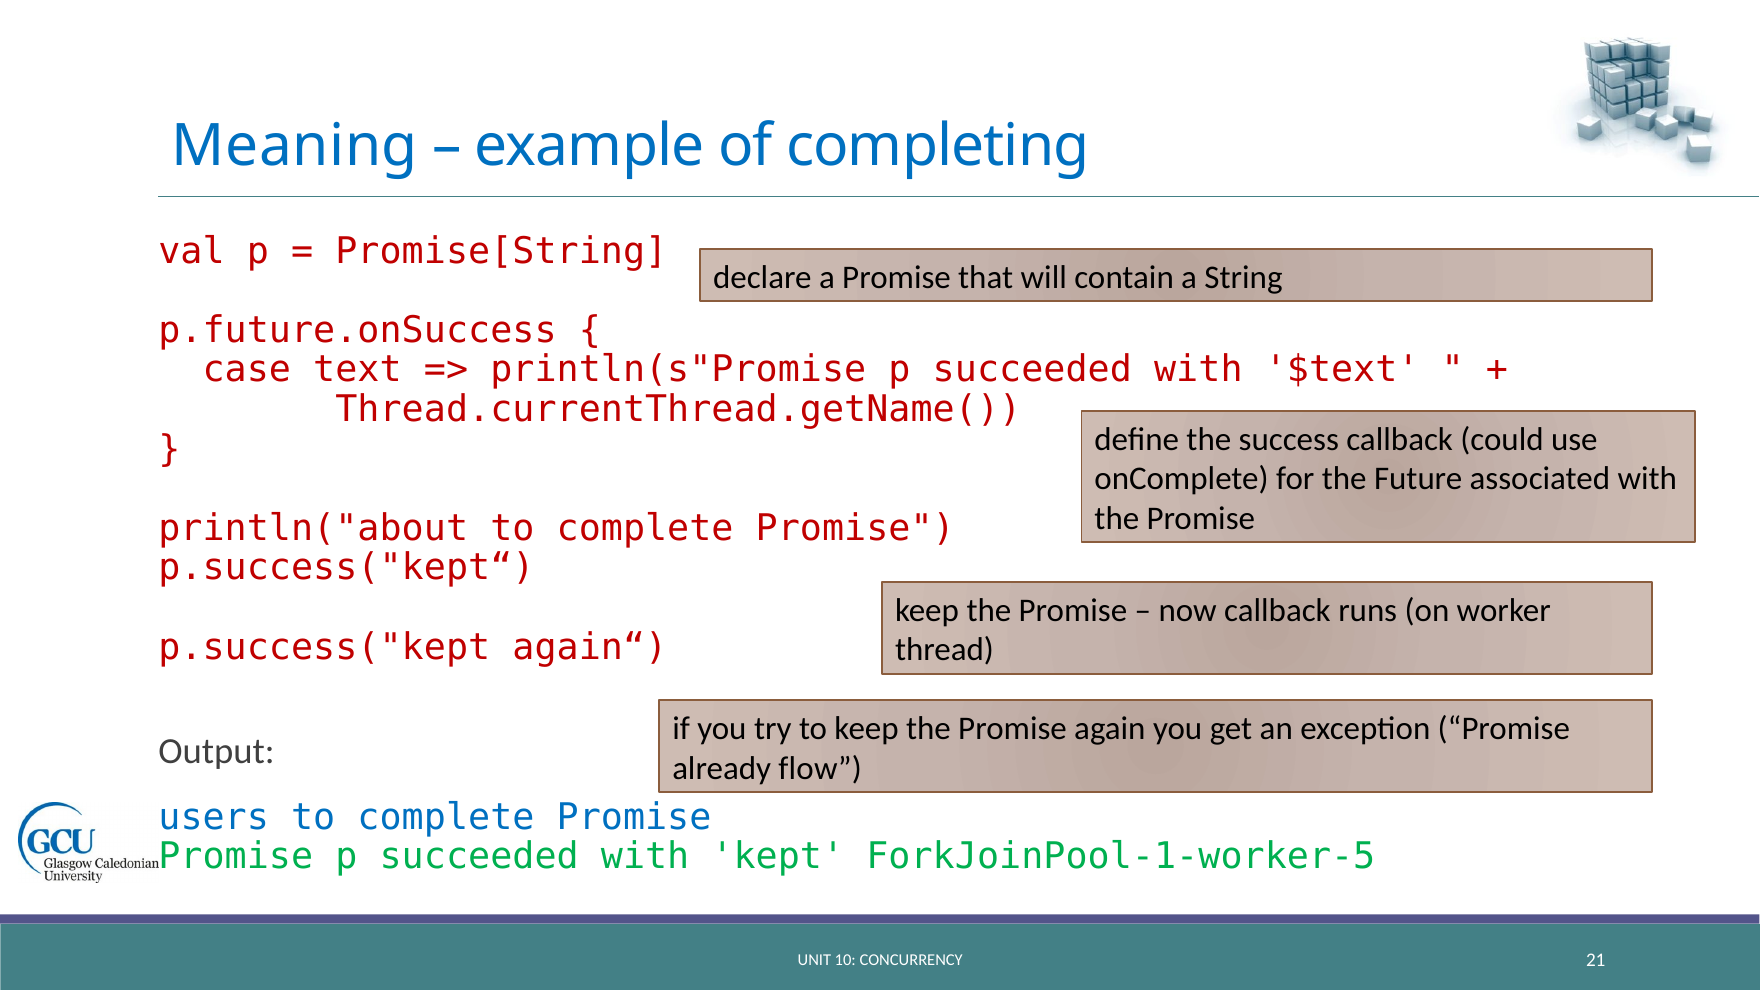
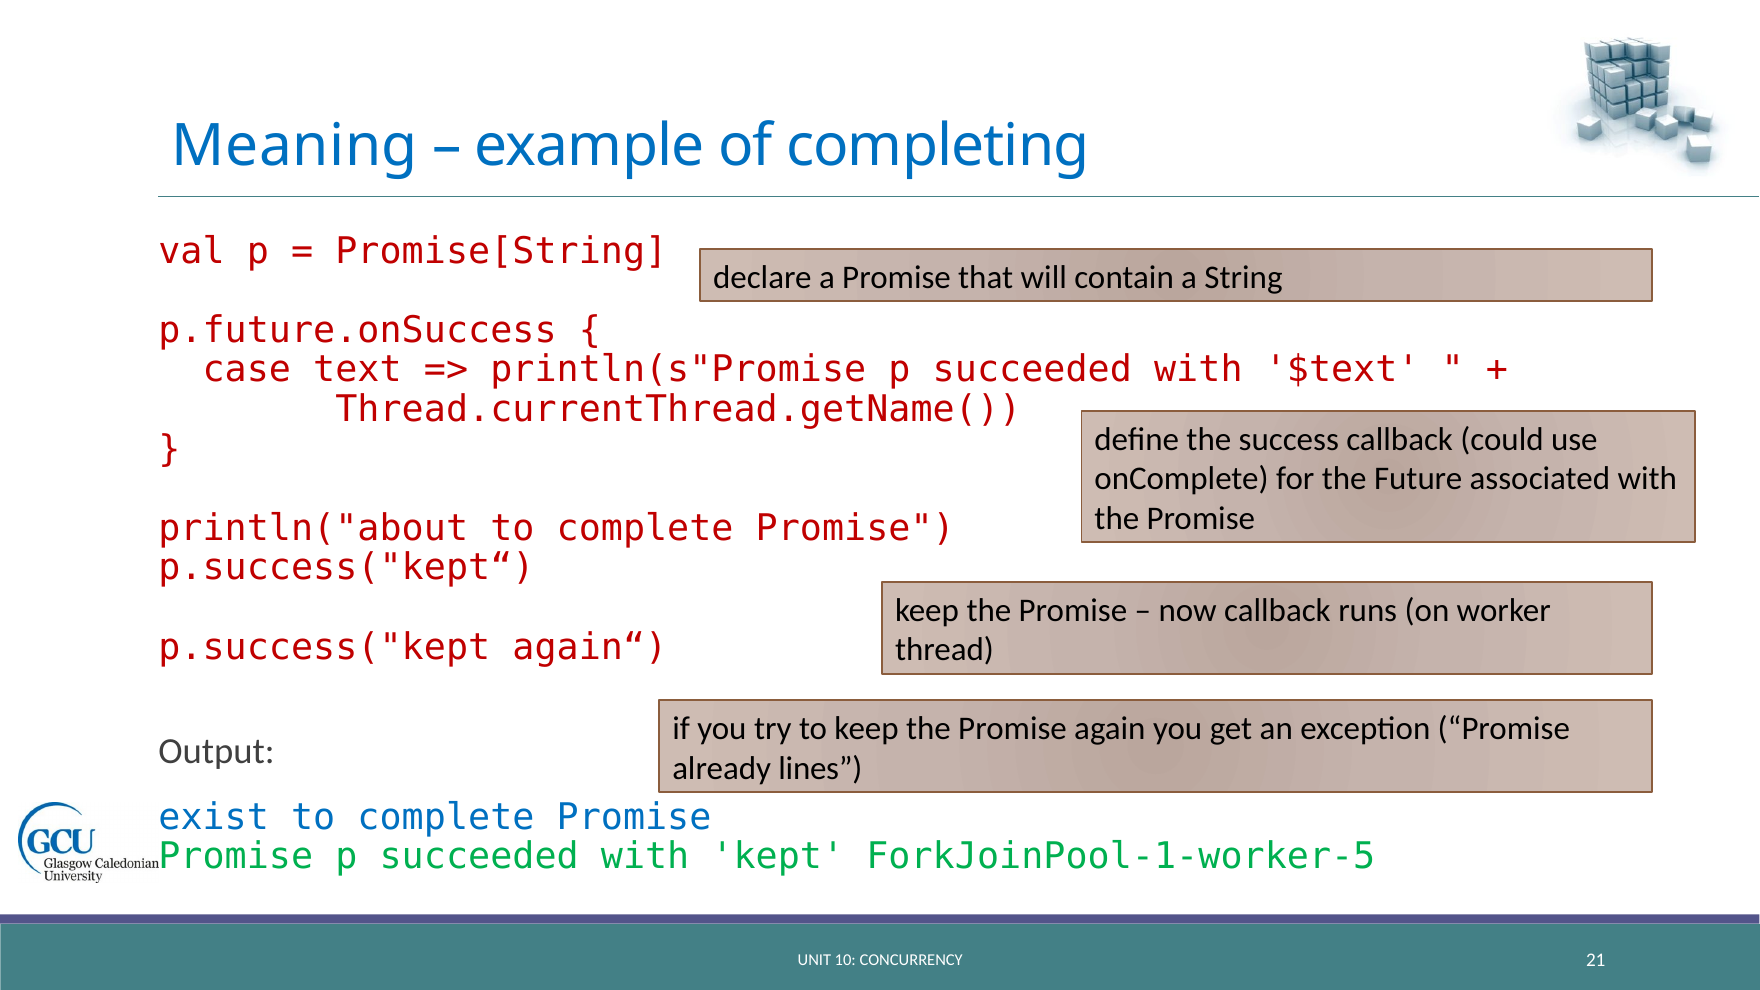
flow: flow -> lines (820, 768)
users: users -> exist (214, 817)
